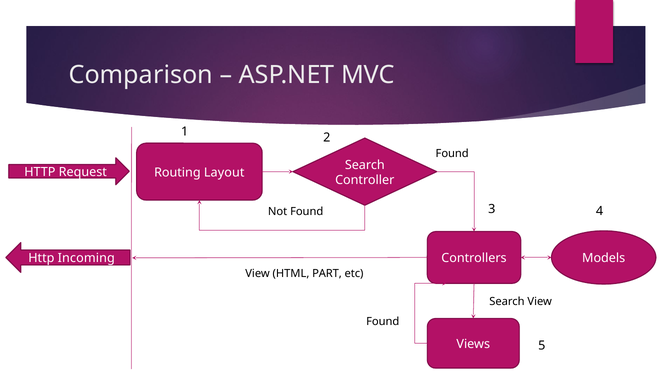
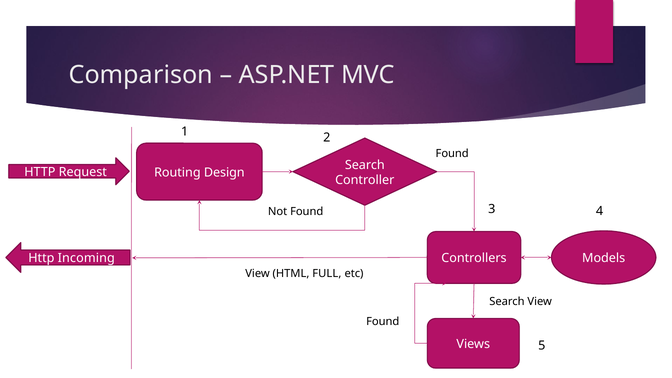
Layout: Layout -> Design (224, 173)
PART: PART -> FULL (327, 274)
